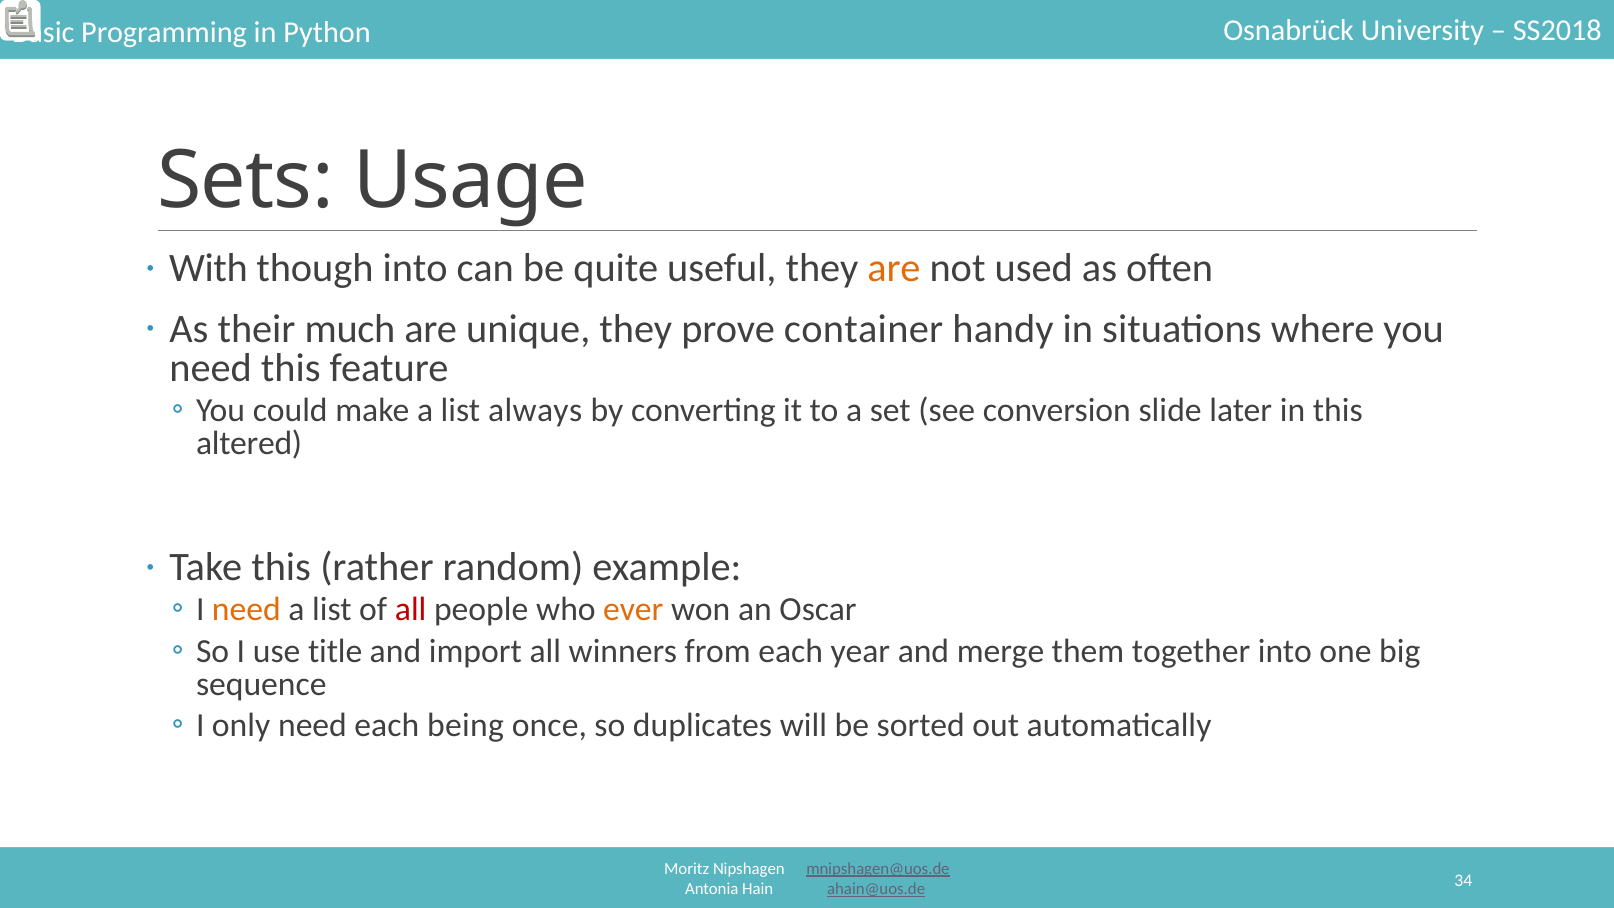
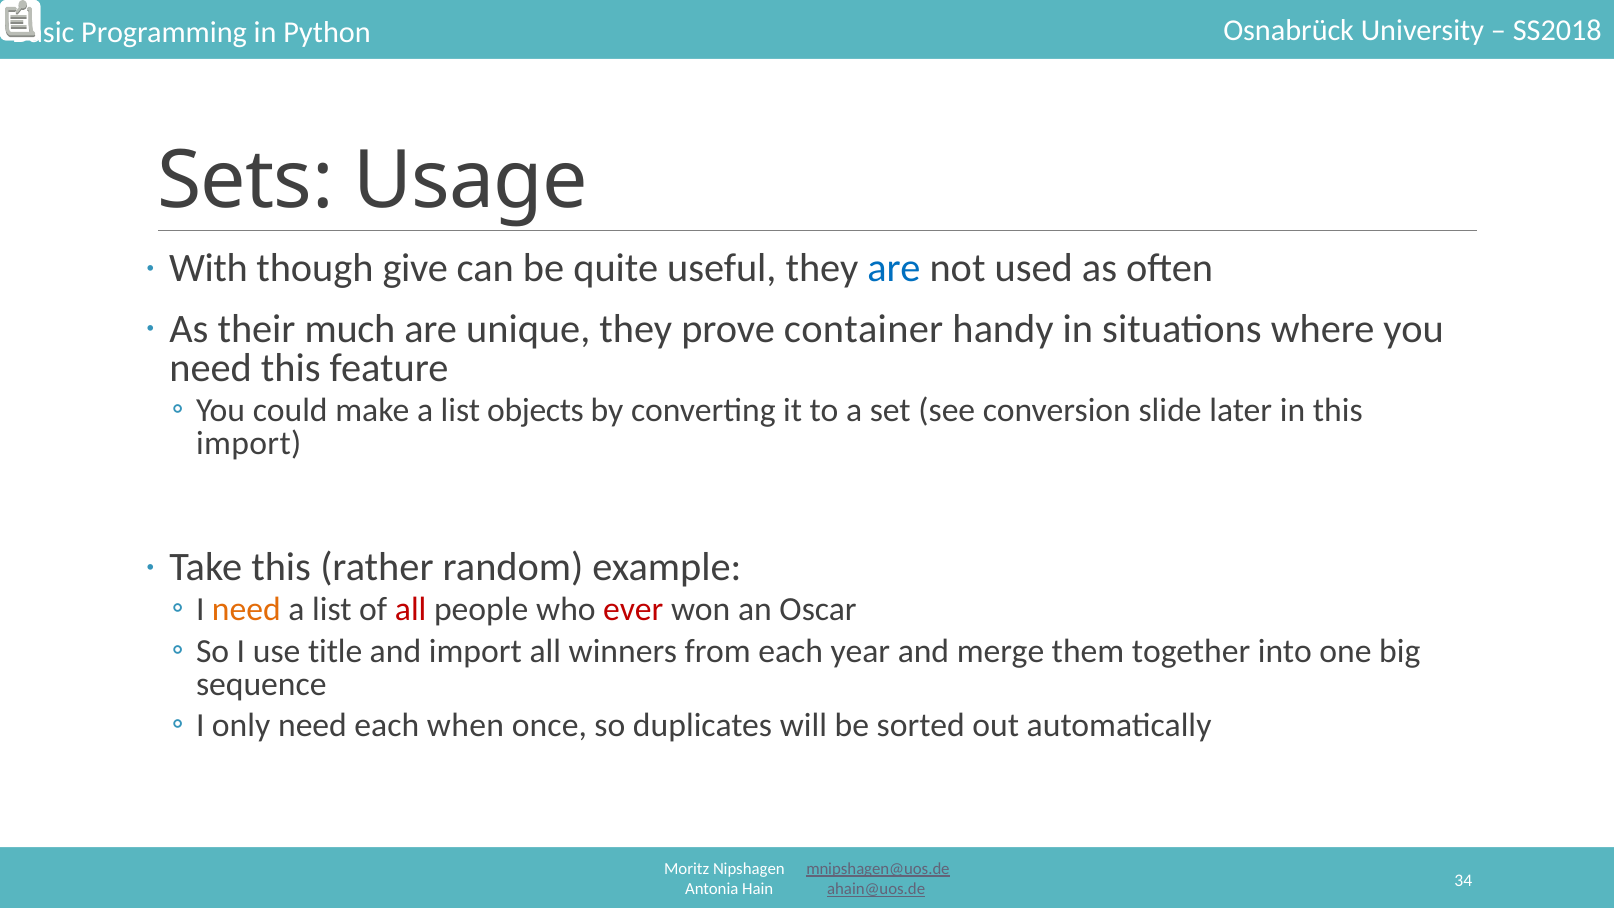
though into: into -> give (415, 268)
are colour: orange -> blue (894, 268)
always: always -> objects (535, 410)
altered: altered -> import (249, 443)
ever colour: orange -> red (633, 610)
being: being -> when (465, 726)
